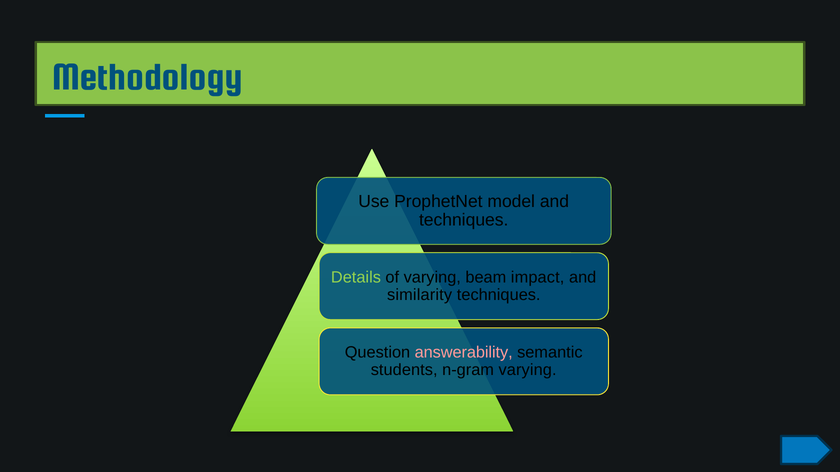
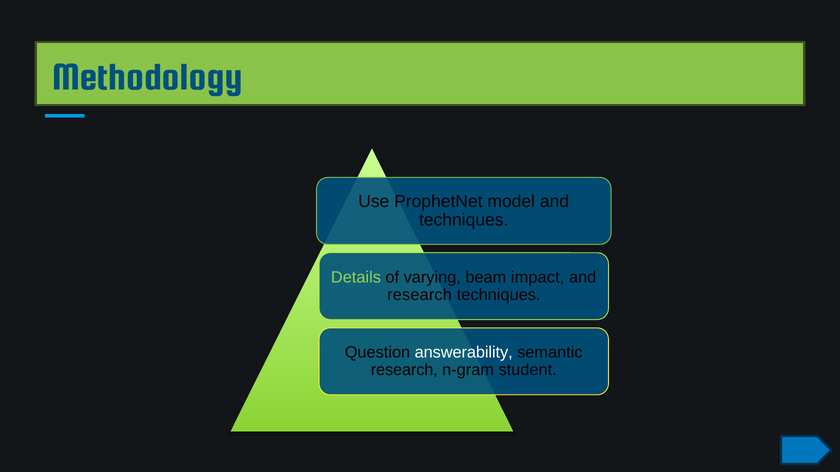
similarity: similarity -> research (420, 295)
answerability colour: pink -> white (464, 353)
students: students -> research (404, 370)
n-gram varying: varying -> student (528, 370)
